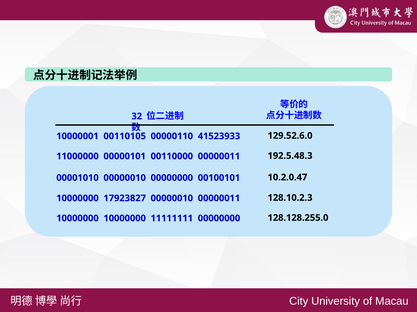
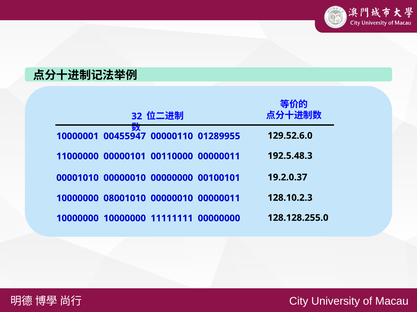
00110105: 00110105 -> 00455947 (125, 136)
41523933: 41523933 -> 01289955 (219, 136)
10.2.0.47: 10.2.0.47 -> 19.2.0.37 (287, 178)
17923827: 17923827 -> 08001010 (125, 199)
